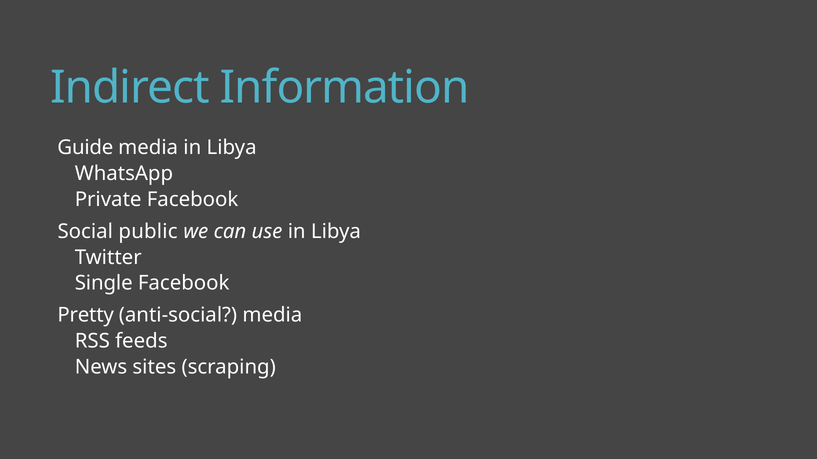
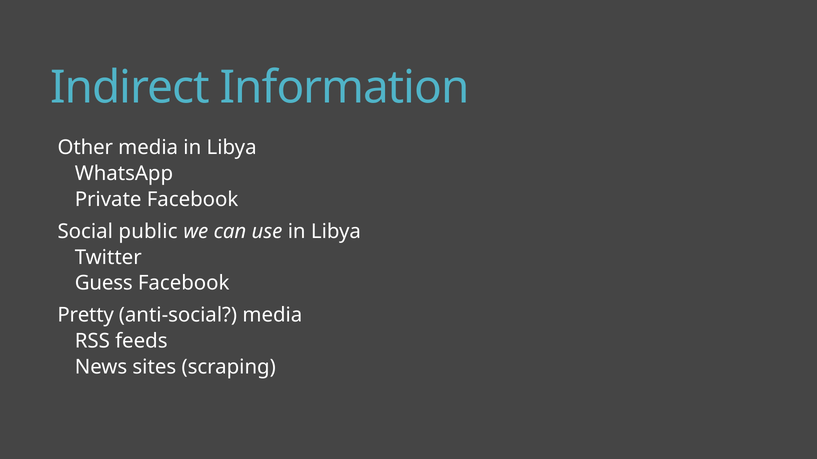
Guide: Guide -> Other (85, 148)
Single: Single -> Guess (104, 284)
